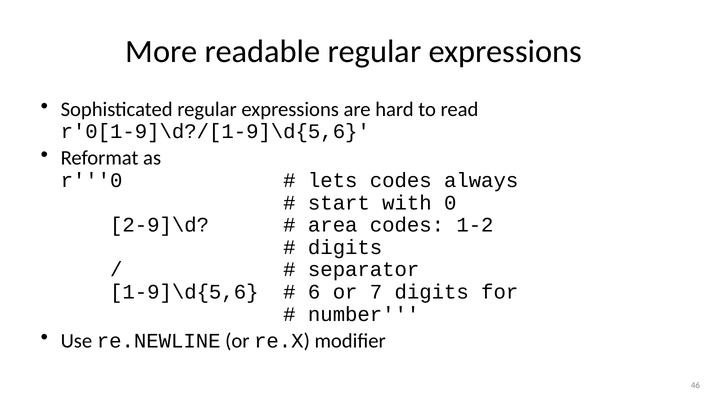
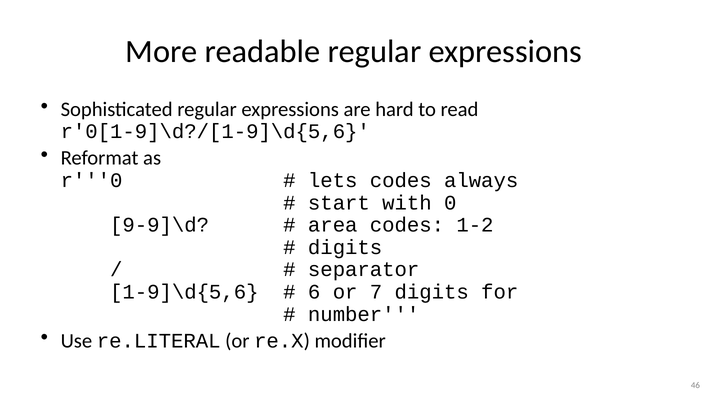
2-9]\d: 2-9]\d -> 9-9]\d (160, 225)
re.NEWLINE: re.NEWLINE -> re.LITERAL (159, 341)
